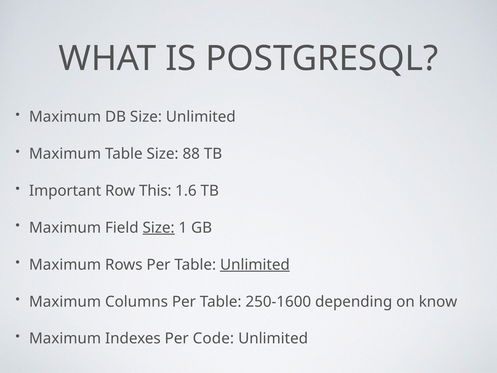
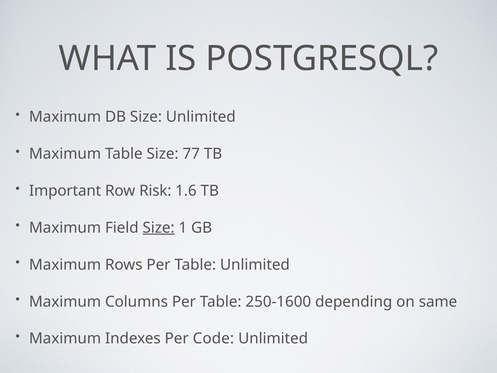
88: 88 -> 77 (191, 154)
This: This -> Risk (155, 191)
Unlimited underline: present -> none (255, 265)
know: know -> same (438, 301)
